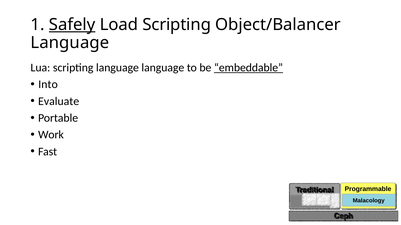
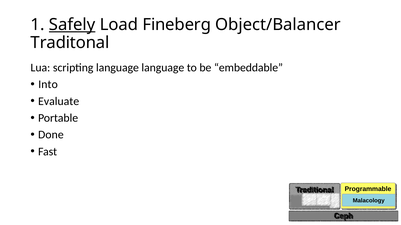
Load Scripting: Scripting -> Fineberg (177, 25)
Language: Language -> Traditonal (70, 43)
embeddable underline: present -> none (248, 68)
Work: Work -> Done (51, 135)
